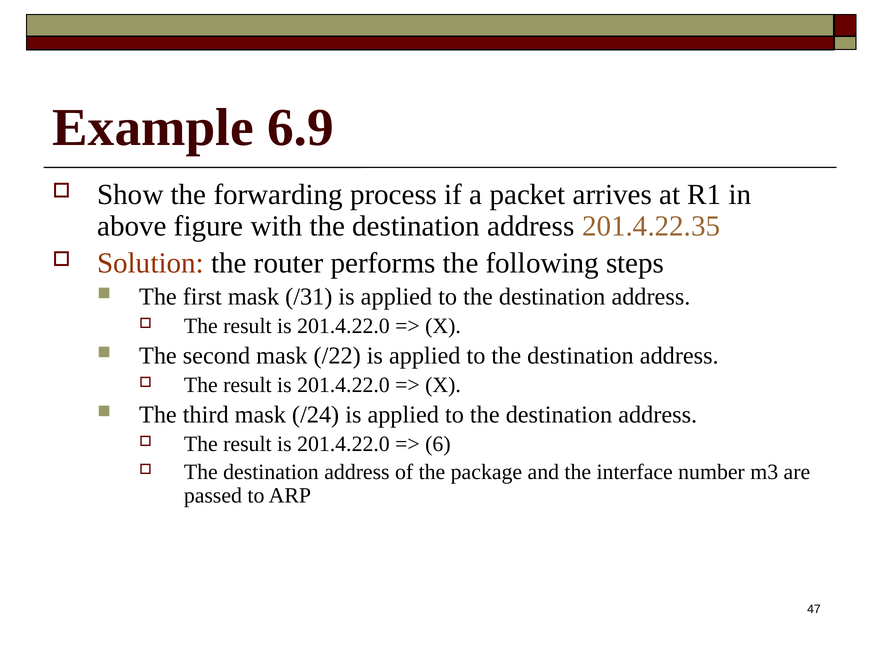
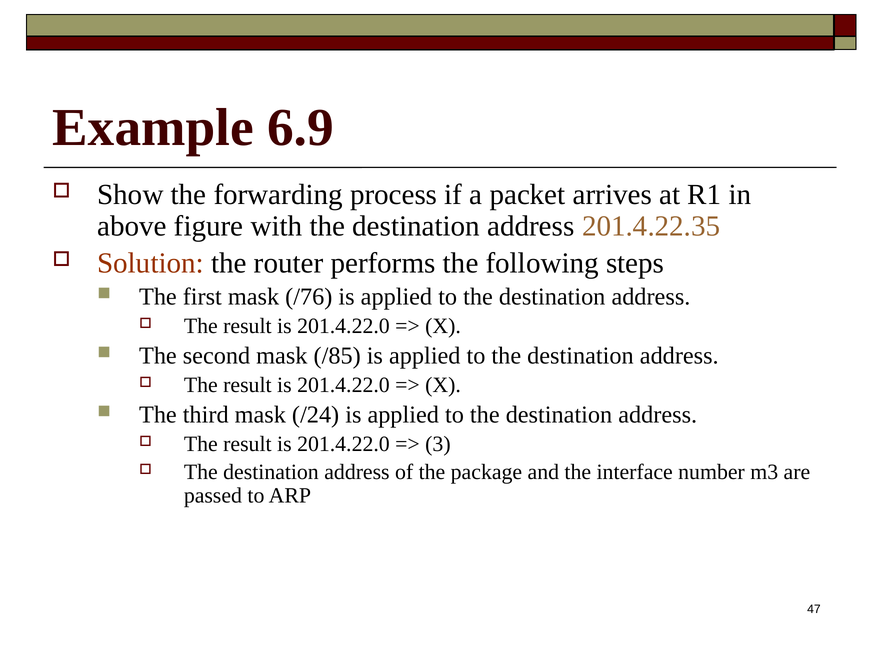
/31: /31 -> /76 (309, 297)
/22: /22 -> /85 (337, 356)
6: 6 -> 3 (438, 444)
